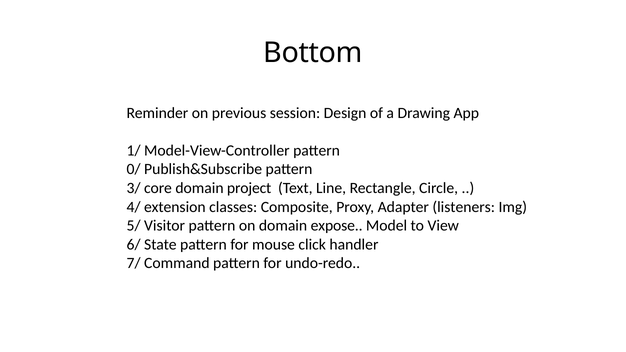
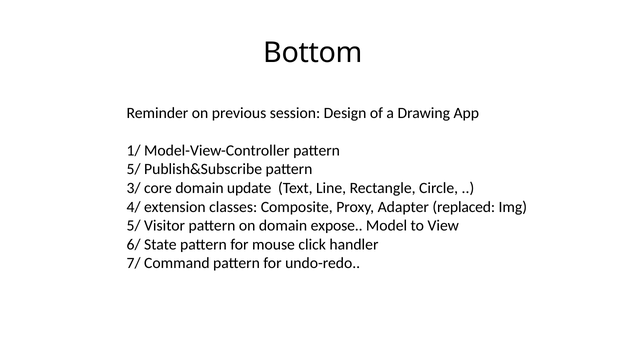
0/: 0/ -> 5/ (134, 169)
project: project -> update (249, 188)
listeners: listeners -> replaced (464, 207)
